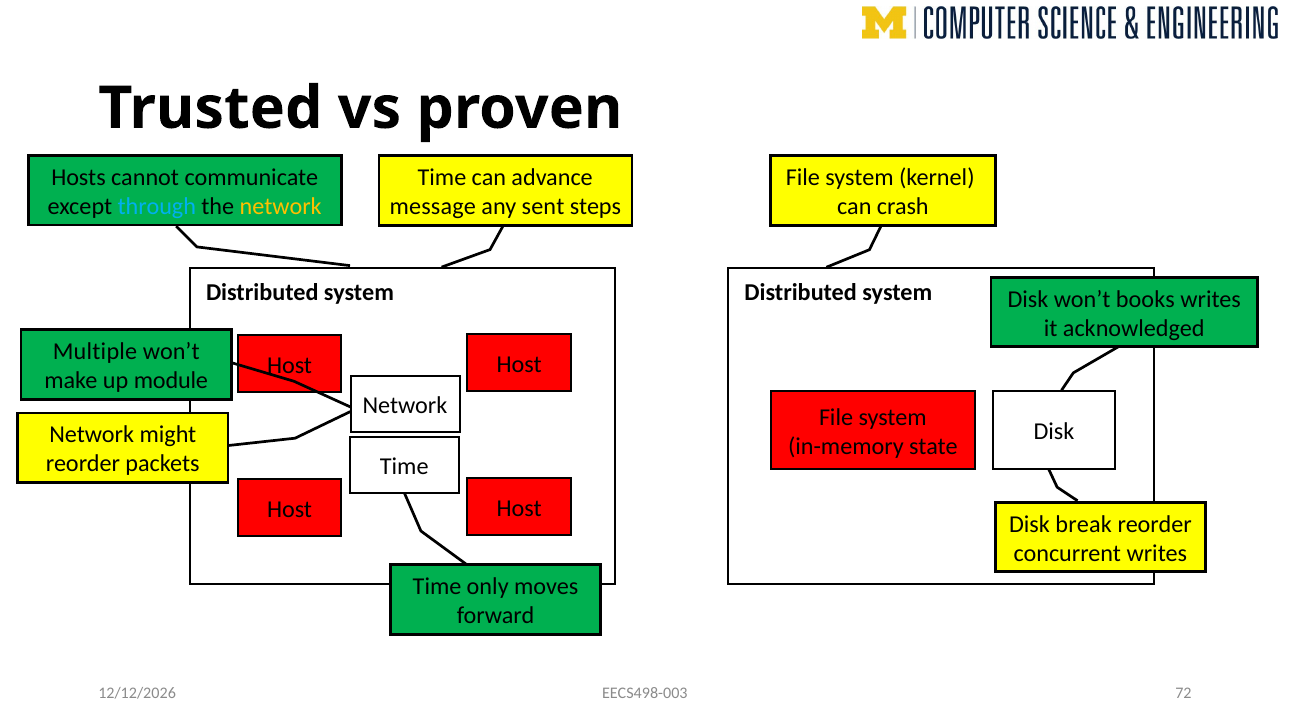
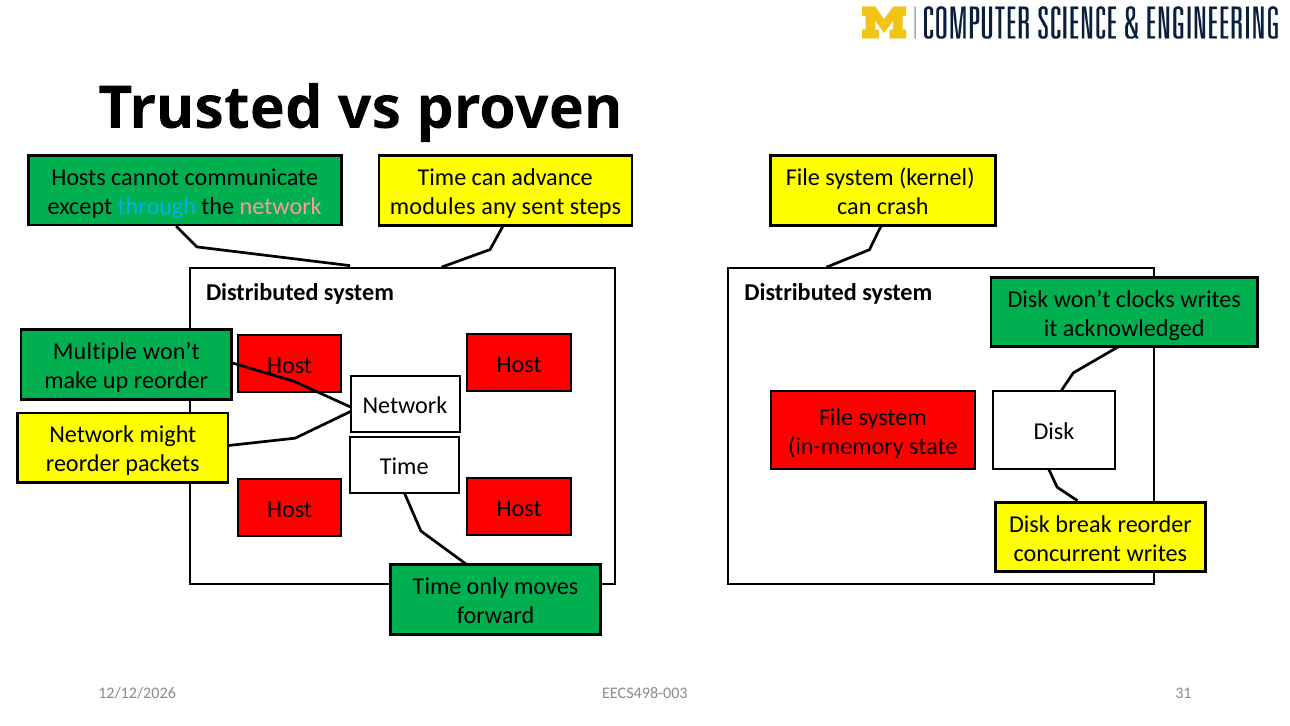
network colour: yellow -> pink (281, 206)
message: message -> modules (433, 207)
books: books -> clocks (1145, 299)
up module: module -> reorder (171, 381)
72: 72 -> 31 (1183, 693)
